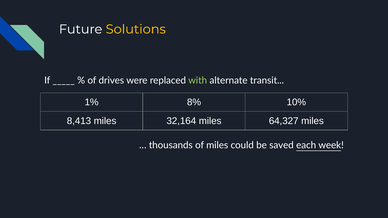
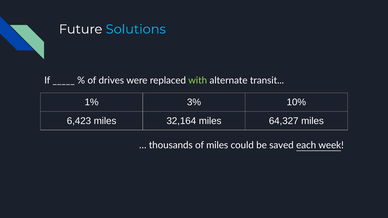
Solutions colour: yellow -> light blue (136, 29)
8%: 8% -> 3% (194, 102)
8,413: 8,413 -> 6,423 (79, 121)
